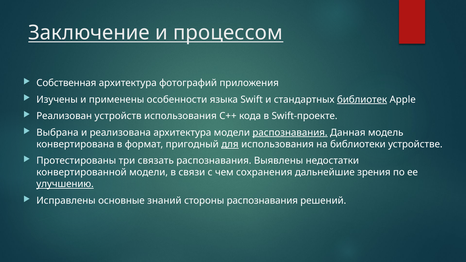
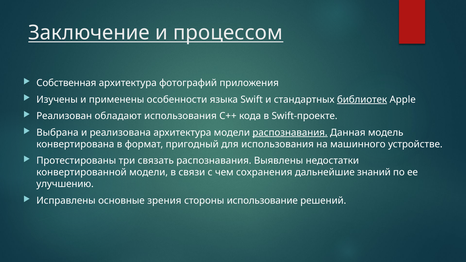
устройств: устройств -> обладают (118, 116)
для underline: present -> none (230, 144)
библиотеки: библиотеки -> машинного (358, 144)
зрения: зрения -> знаний (374, 172)
улучшению underline: present -> none (65, 184)
знаний: знаний -> зрения (164, 201)
стороны распознавания: распознавания -> использование (262, 201)
